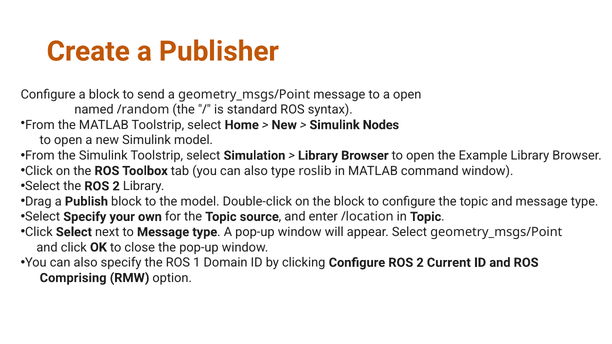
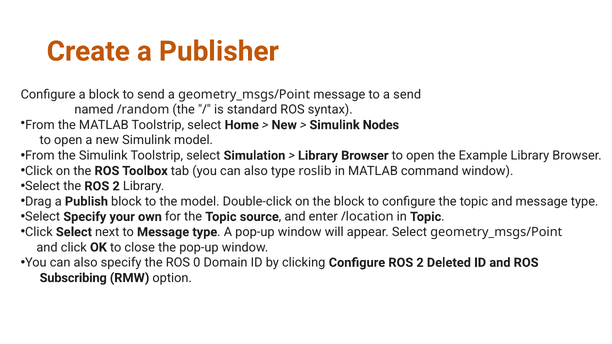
a open: open -> send (407, 94)
1: 1 -> 0 (197, 263)
Current: Current -> Deleted (449, 263)
Comprising: Comprising -> Subscribing (73, 278)
